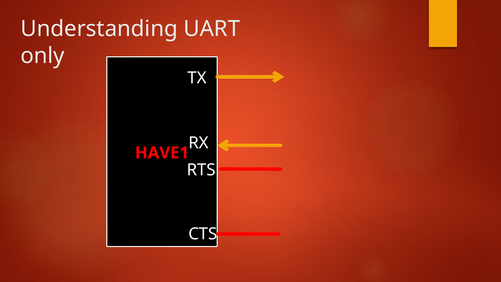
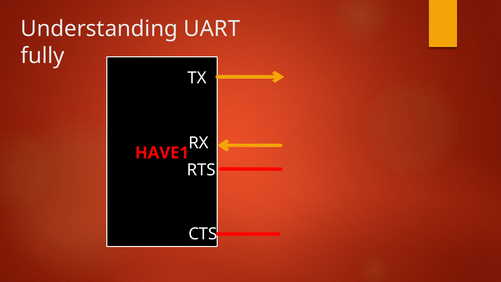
only: only -> fully (42, 56)
